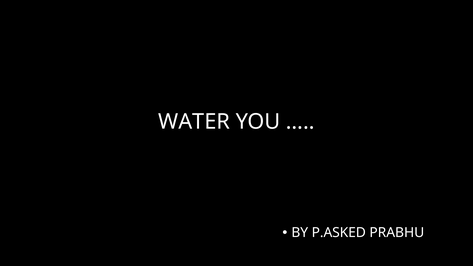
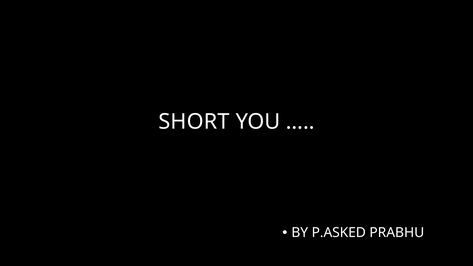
WATER: WATER -> SHORT (194, 122)
